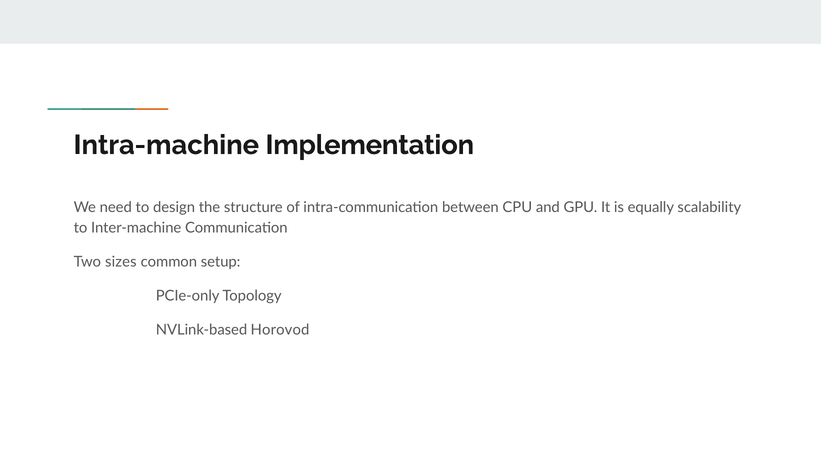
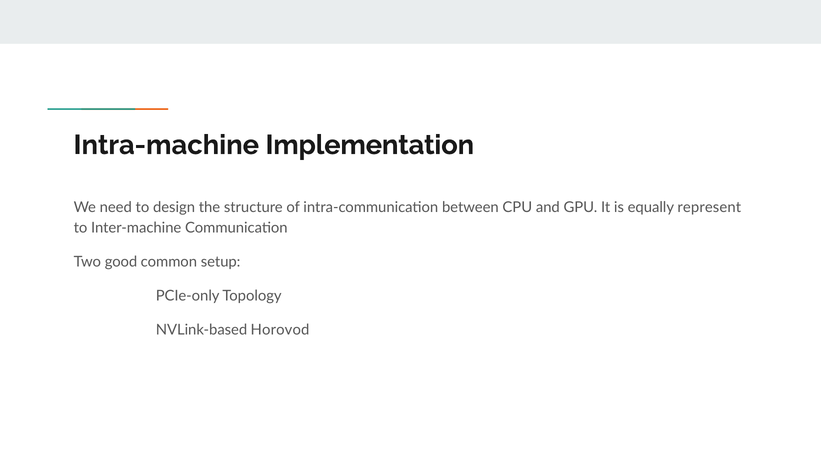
scalability: scalability -> represent (709, 207)
sizes: sizes -> good (121, 262)
